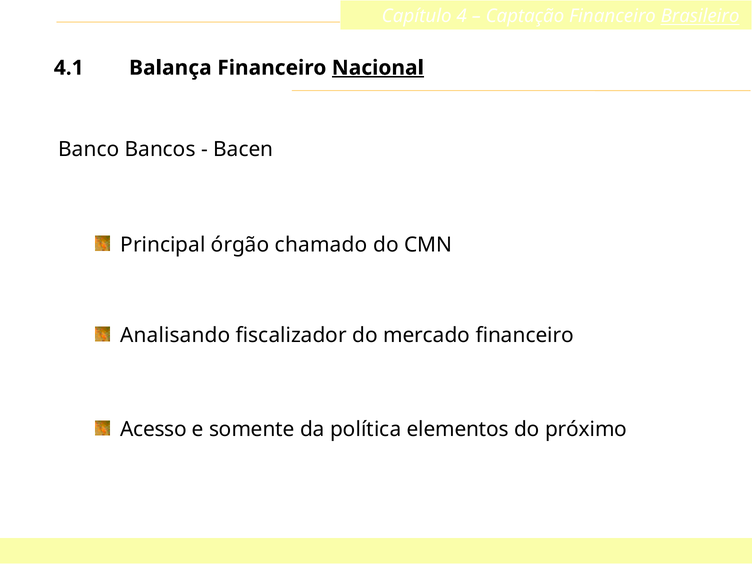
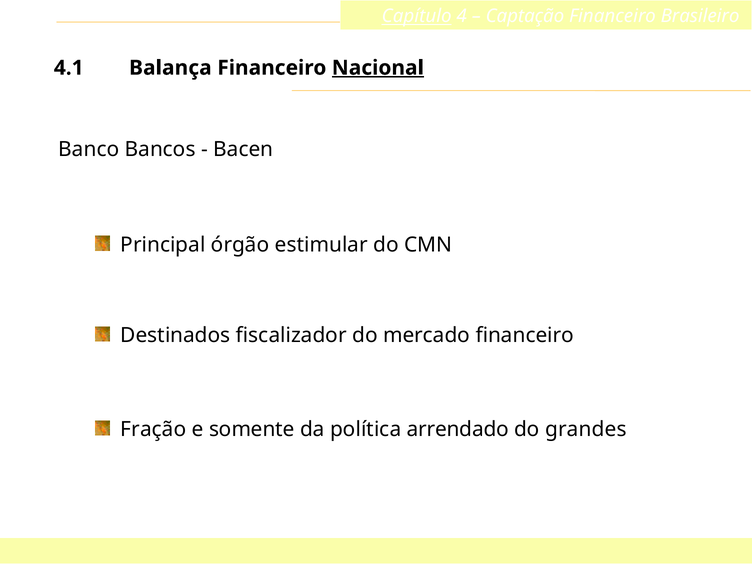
Capítulo underline: none -> present (417, 16)
Brasileiro underline: present -> none (700, 16)
chamado: chamado -> estimular (321, 245)
Analisando: Analisando -> Destinados (175, 335)
Acesso: Acesso -> Fração (153, 429)
elementos: elementos -> arrendado (458, 429)
próximo: próximo -> grandes (586, 429)
